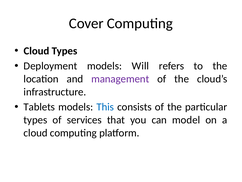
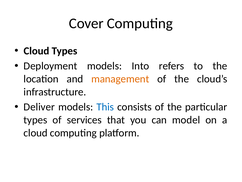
Will: Will -> Into (140, 66)
management colour: purple -> orange (120, 79)
Tablets: Tablets -> Deliver (39, 107)
